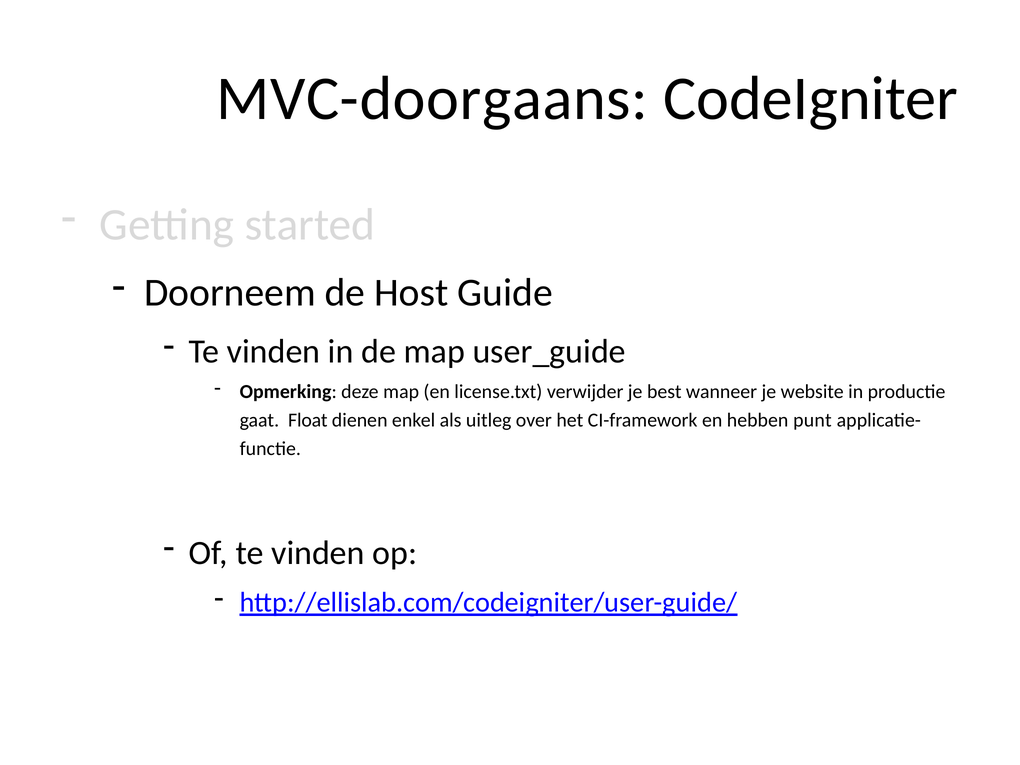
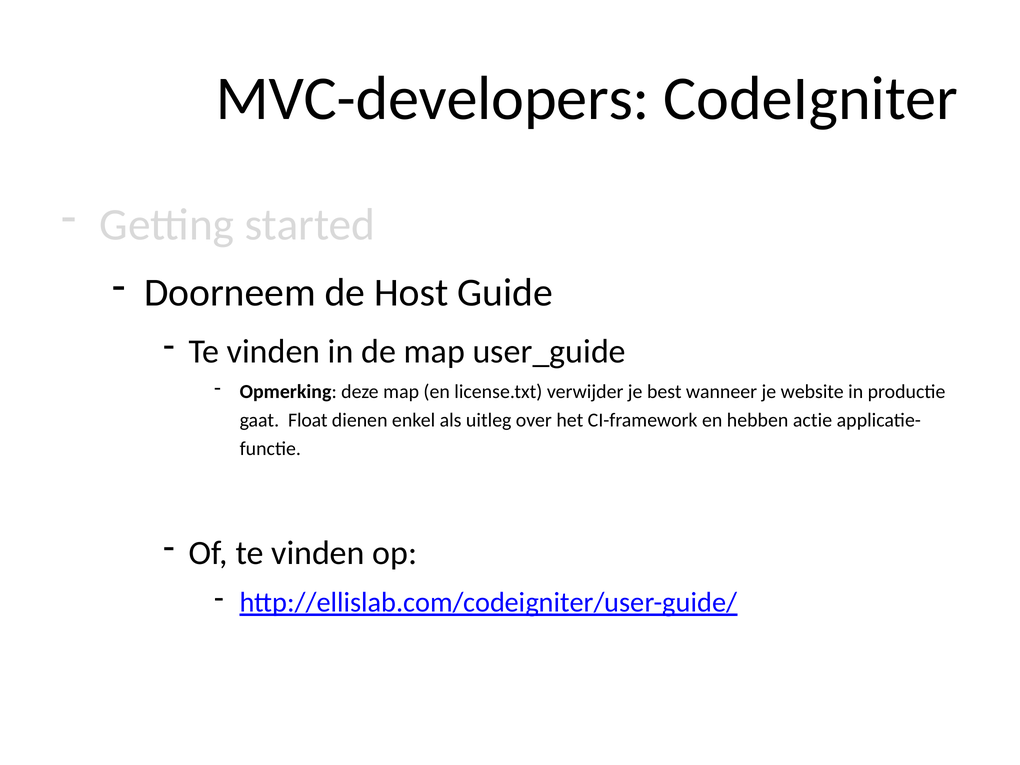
MVC-doorgaans: MVC-doorgaans -> MVC-developers (433, 99)
punt: punt -> actie (813, 420)
